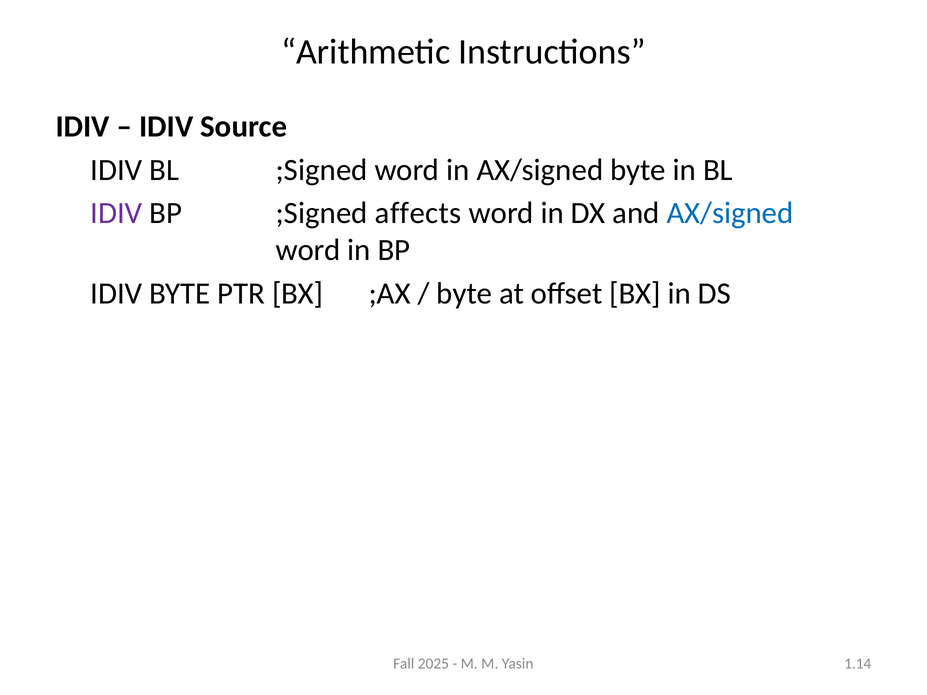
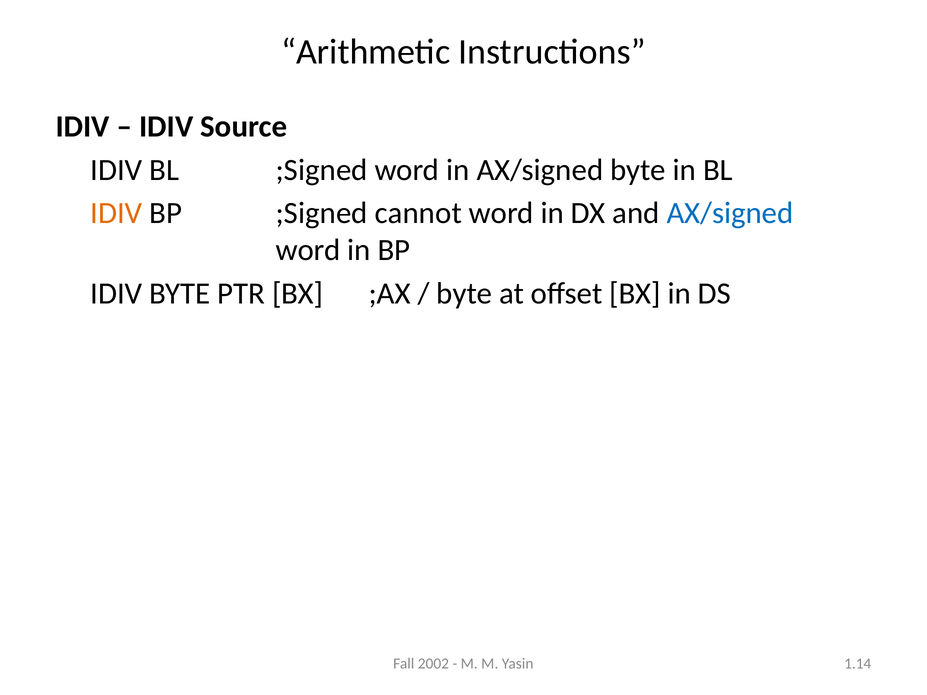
IDIV colour: purple -> orange (116, 213)
affects: affects -> cannot (418, 213)
2025: 2025 -> 2002 (433, 664)
